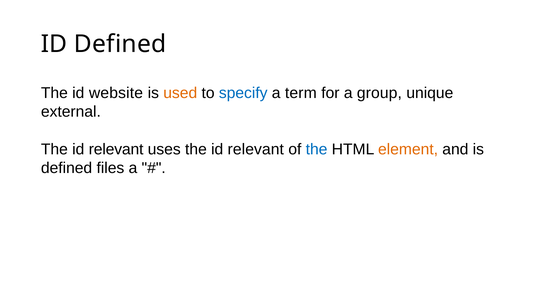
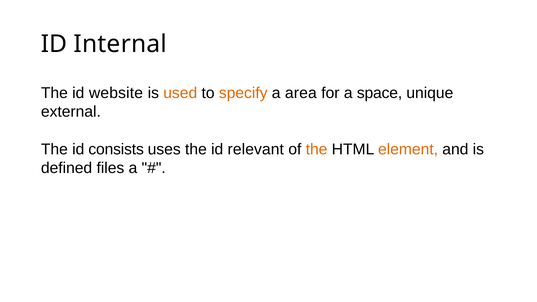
ID Defined: Defined -> Internal (120, 44)
specify colour: blue -> orange (243, 93)
term: term -> area (301, 93)
group: group -> space (380, 93)
relevant: relevant -> consists (116, 149)
the colour: blue -> orange (317, 149)
